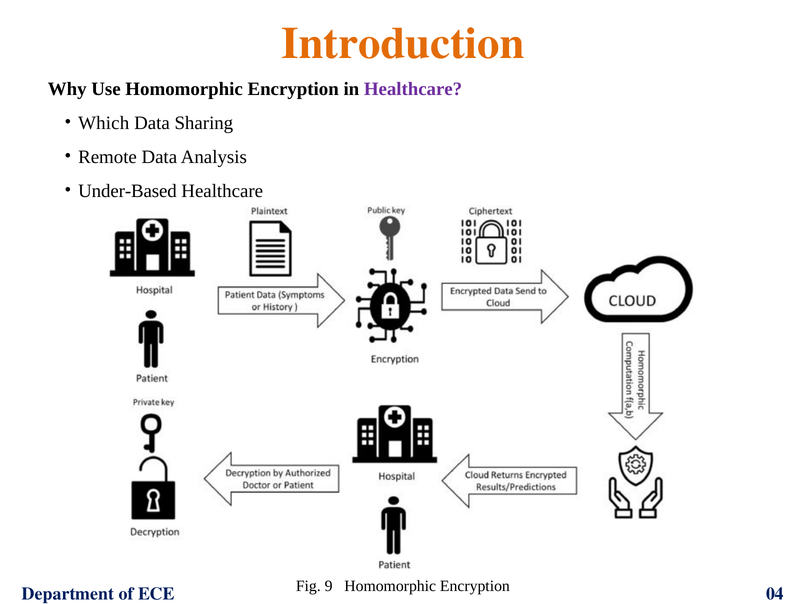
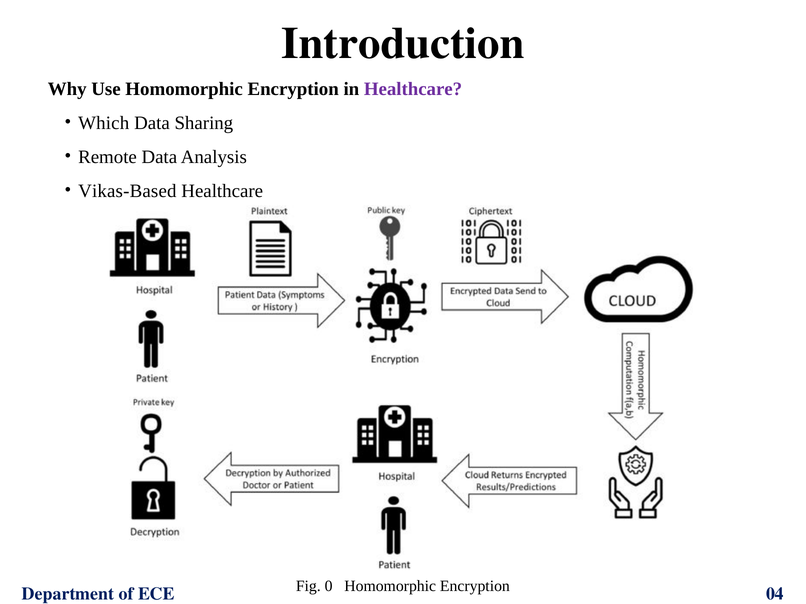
Introduction colour: orange -> black (403, 43)
Under-Based: Under-Based -> Vikas-Based (127, 191)
9: 9 -> 0 (329, 587)
